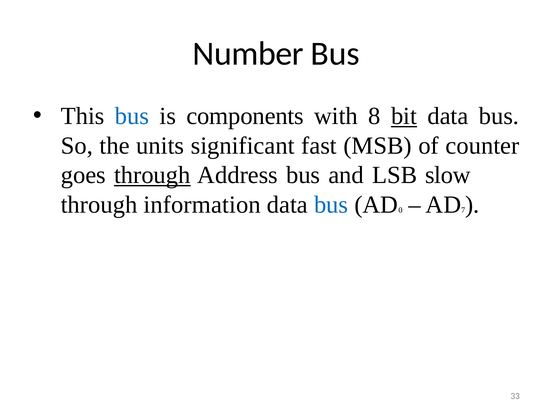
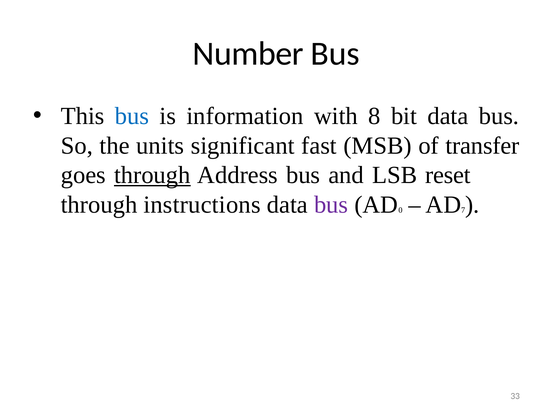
components: components -> information (245, 116)
bit underline: present -> none (404, 116)
counter: counter -> transfer (482, 146)
slow: slow -> reset (448, 175)
information: information -> instructions (202, 205)
bus colour: blue -> purple (331, 205)
